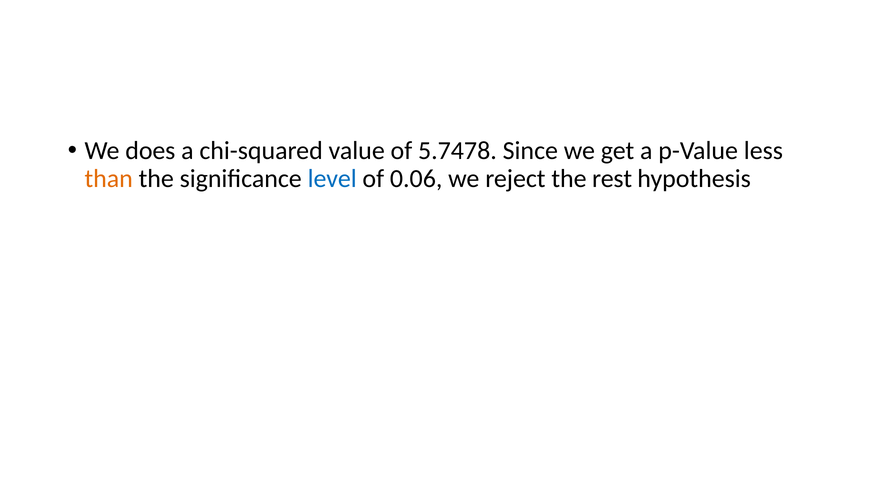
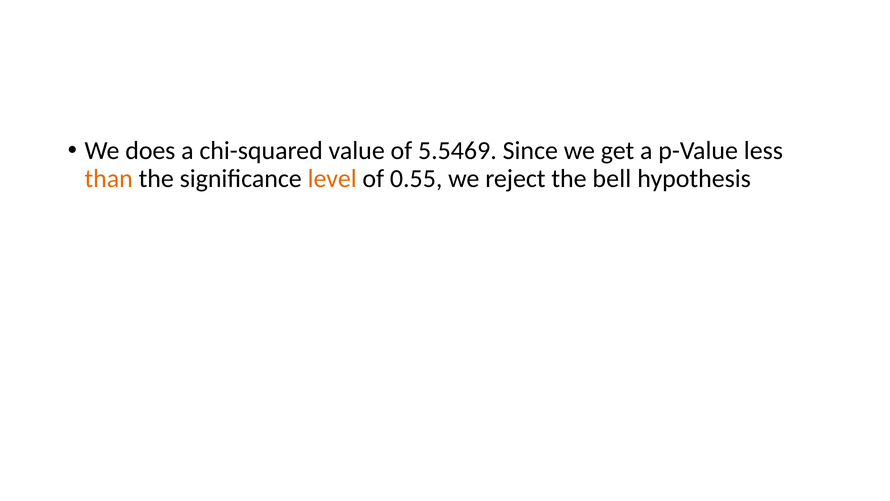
5.7478: 5.7478 -> 5.5469 (457, 150)
level colour: blue -> orange (332, 179)
0.06: 0.06 -> 0.55 (416, 179)
rest: rest -> bell (612, 179)
